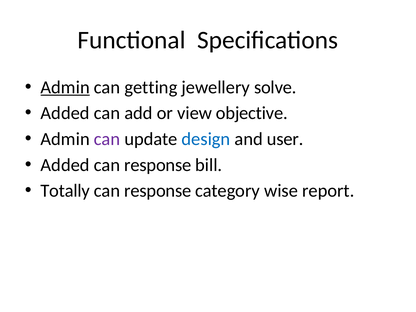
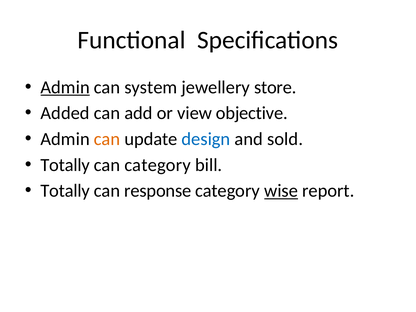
getting: getting -> system (151, 87)
solve: solve -> store (275, 87)
can colour: purple -> orange (107, 139)
user: user -> sold (285, 139)
Added: Added -> Totally (65, 165)
response: response -> category (158, 165)
wise underline: none -> present (281, 191)
